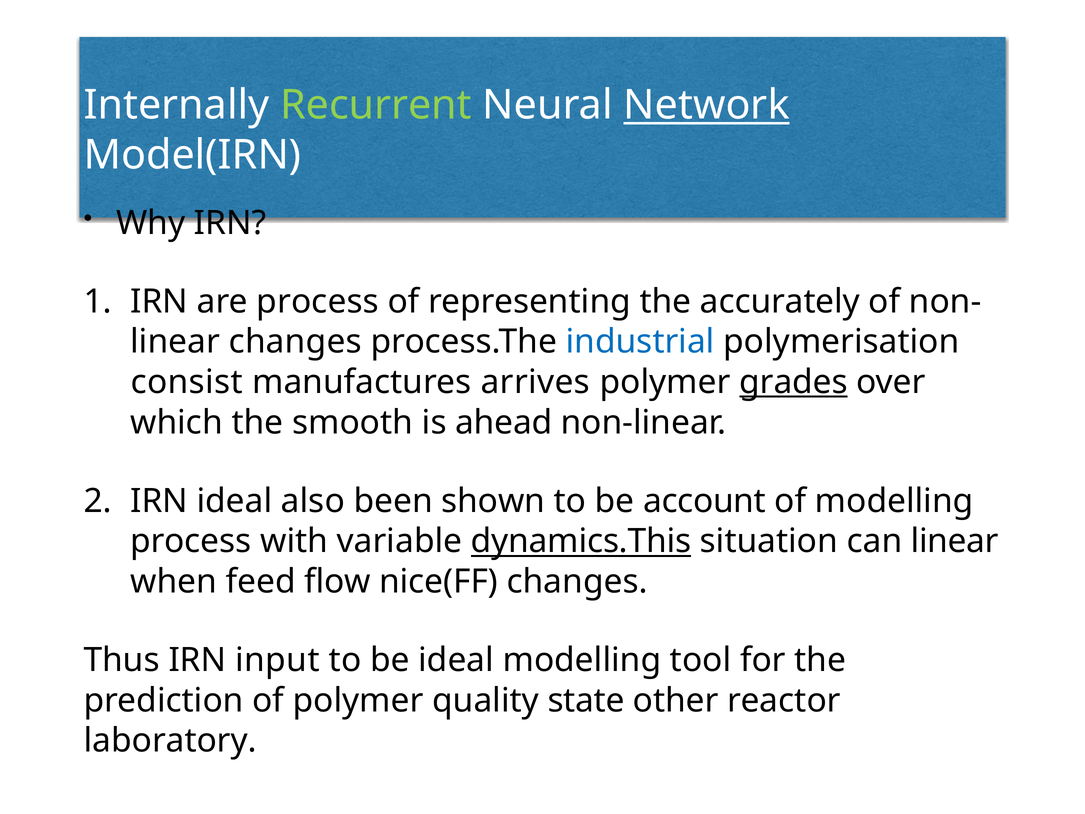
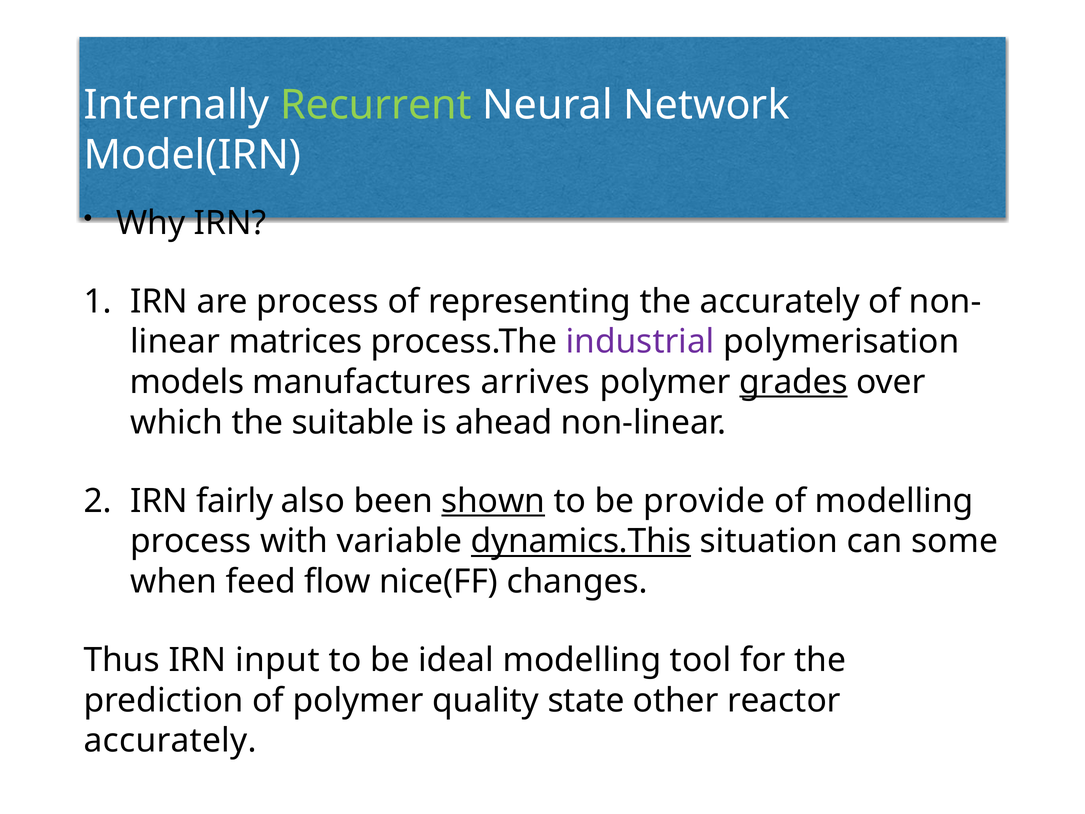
Network underline: present -> none (707, 105)
changes: changes -> matrices (296, 342)
industrial colour: blue -> purple (640, 342)
consist: consist -> models (187, 382)
smooth: smooth -> suitable (353, 422)
IRN ideal: ideal -> fairly (235, 501)
shown underline: none -> present (493, 501)
account: account -> provide (704, 501)
can linear: linear -> some (955, 541)
laboratory: laboratory -> accurately (170, 741)
